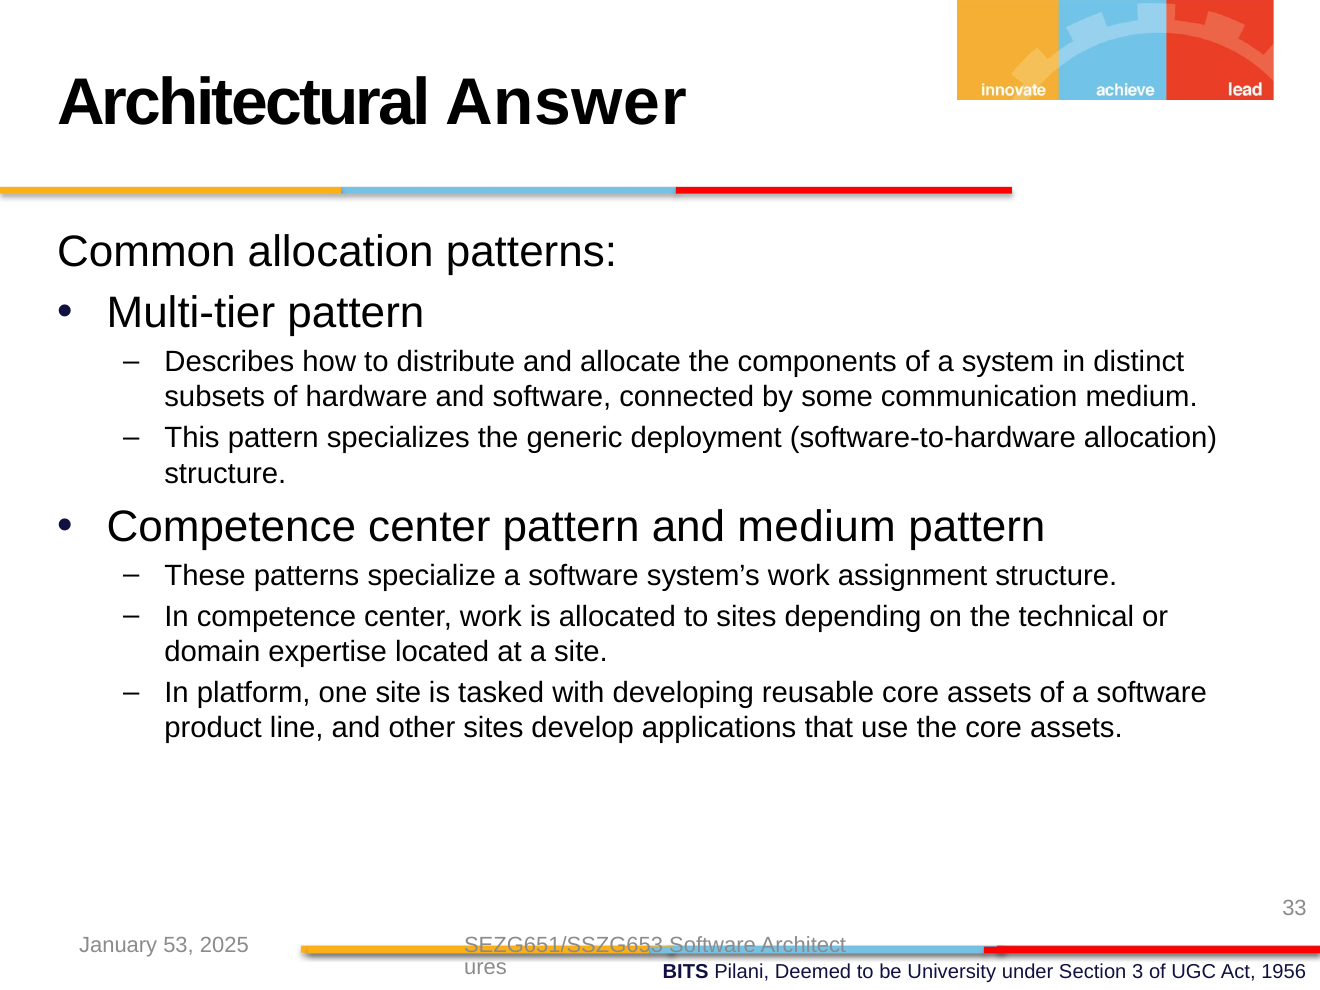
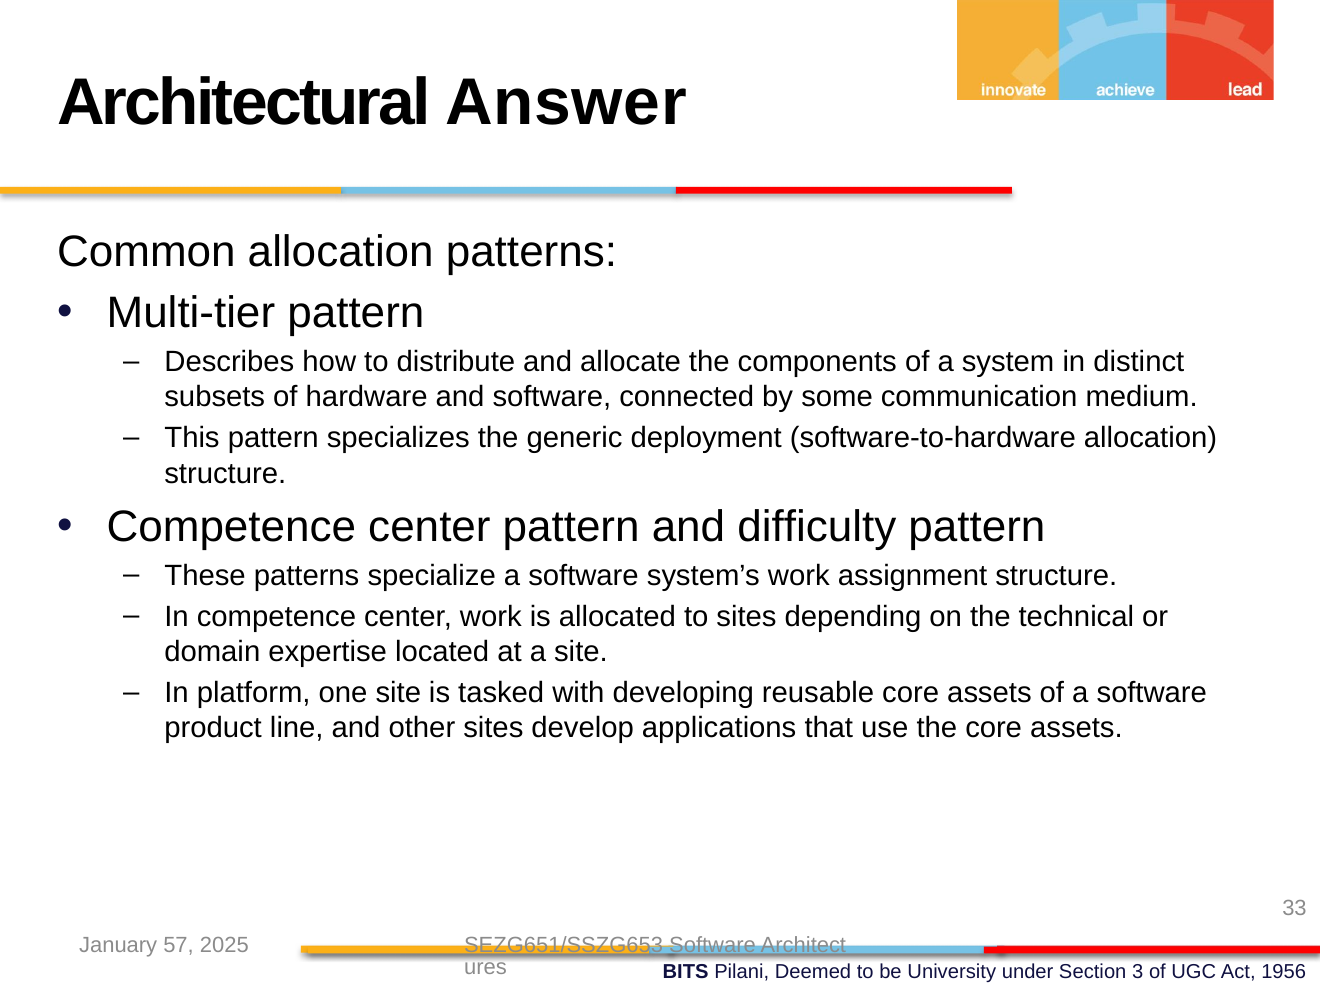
and medium: medium -> difficulty (817, 527)
53: 53 -> 57 (179, 945)
